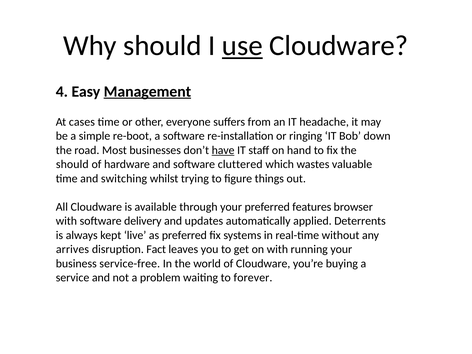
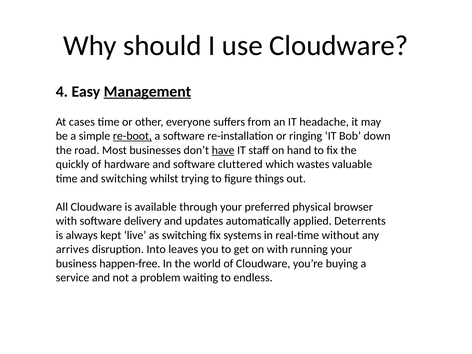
use underline: present -> none (242, 46)
re-boot underline: none -> present (132, 136)
should: should -> quickly (72, 164)
features: features -> physical (312, 207)
as preferred: preferred -> switching (184, 235)
Fact: Fact -> Into (156, 249)
service-free: service-free -> happen-free (130, 264)
forever: forever -> endless (253, 278)
